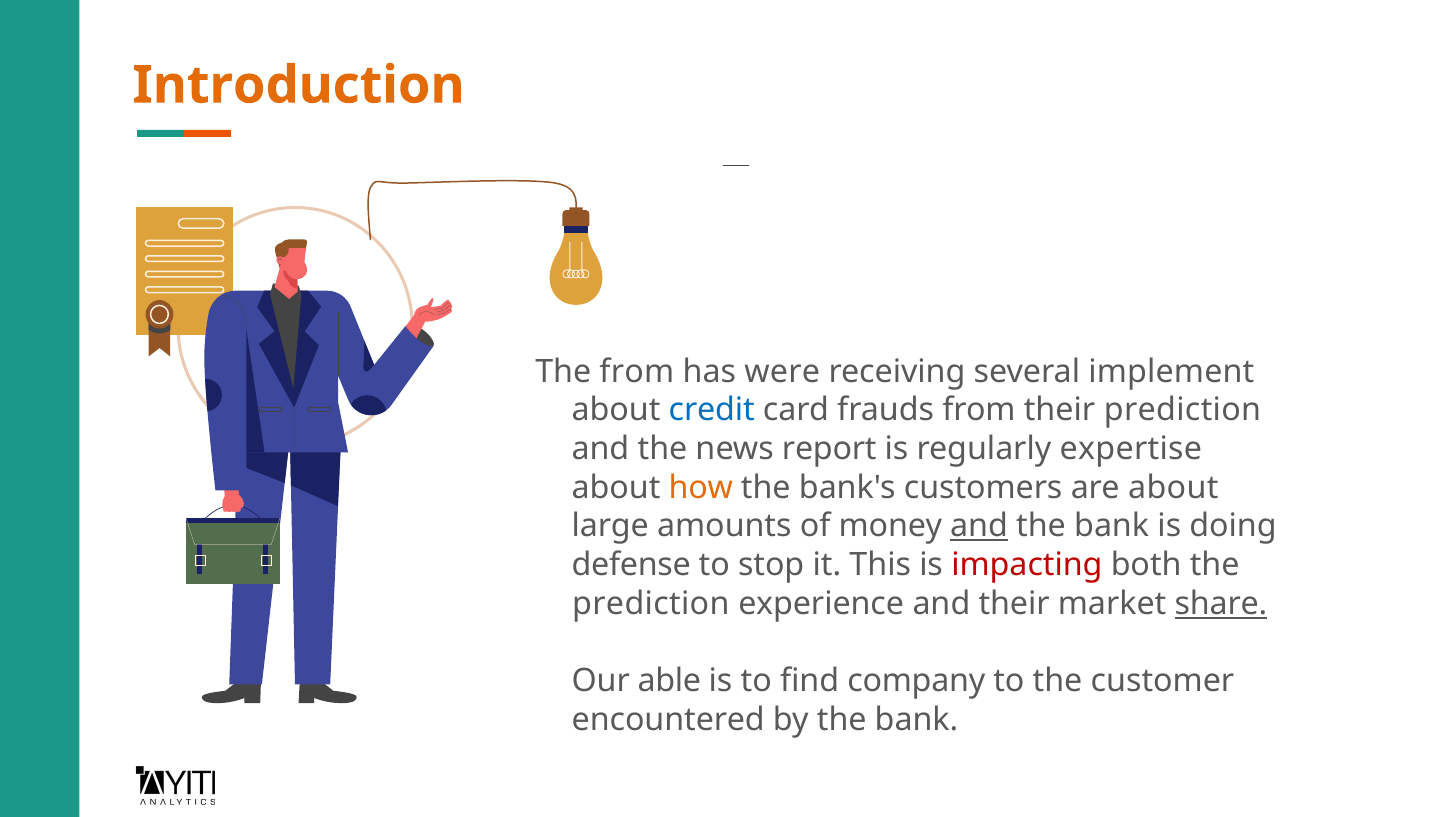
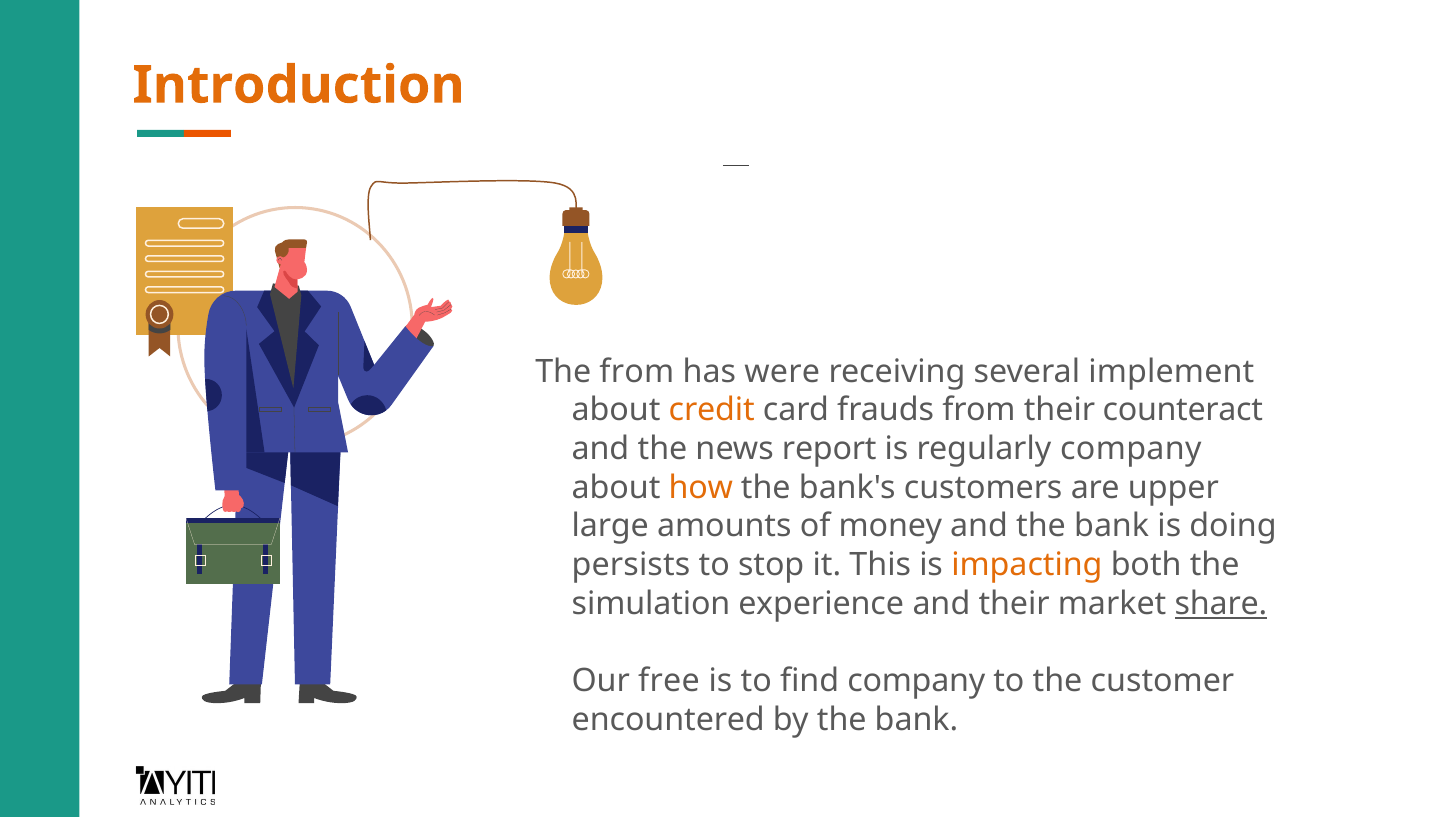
credit colour: blue -> orange (712, 410)
their prediction: prediction -> counteract (1183, 410)
regularly expertise: expertise -> company (1131, 449)
are about: about -> upper (1173, 487)
and underline: present -> none (979, 526)
defense: defense -> persists (631, 565)
impacting colour: red -> orange (1027, 565)
prediction: prediction -> simulation (651, 604)
able: able -> free (669, 681)
